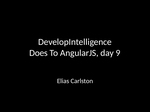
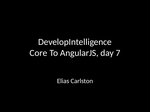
Does: Does -> Core (38, 53)
9: 9 -> 7 (118, 53)
